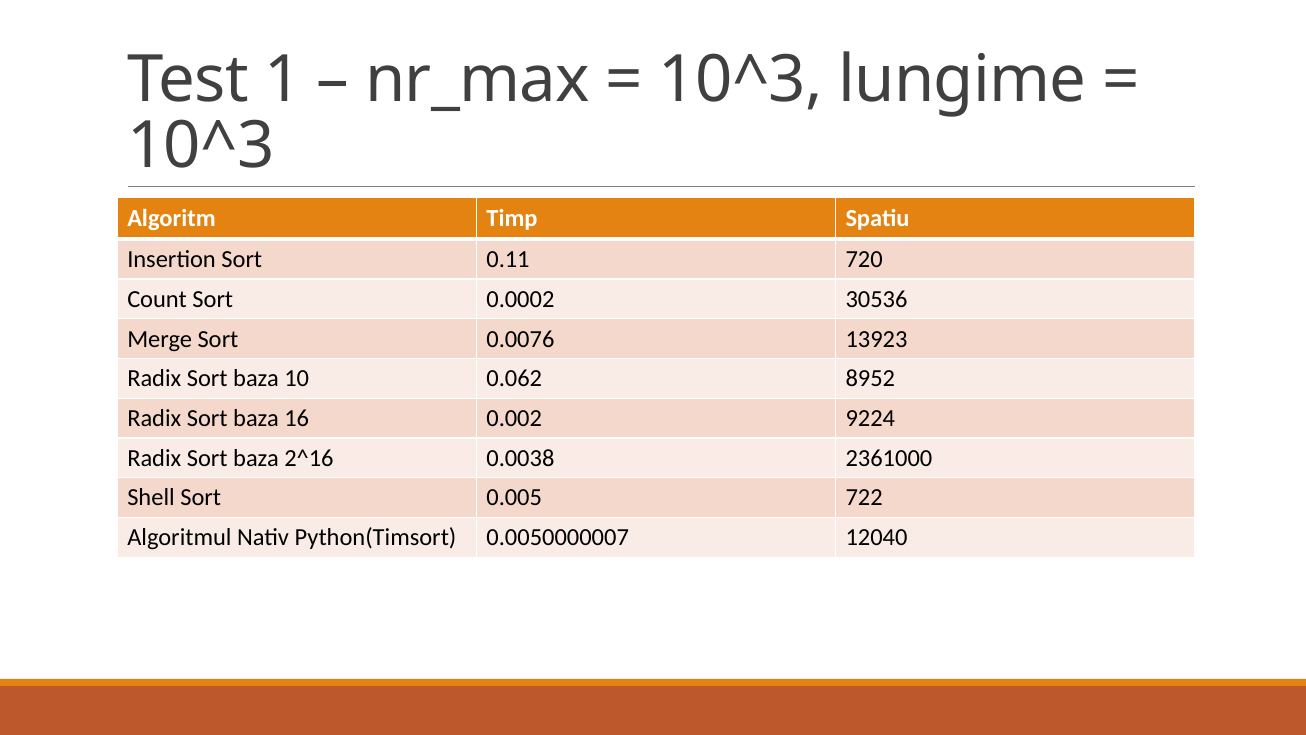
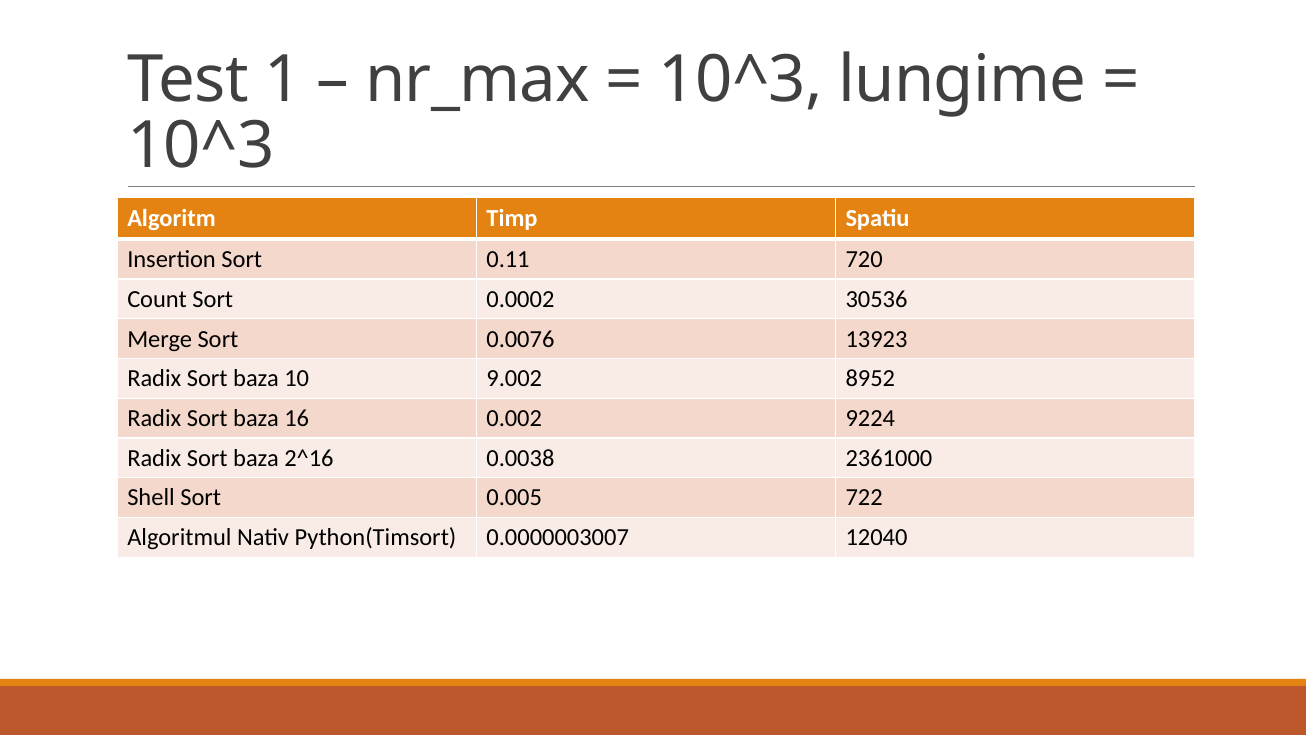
0.062: 0.062 -> 9.002 (514, 378)
0.0050000007: 0.0050000007 -> 0.0000003007 (558, 537)
